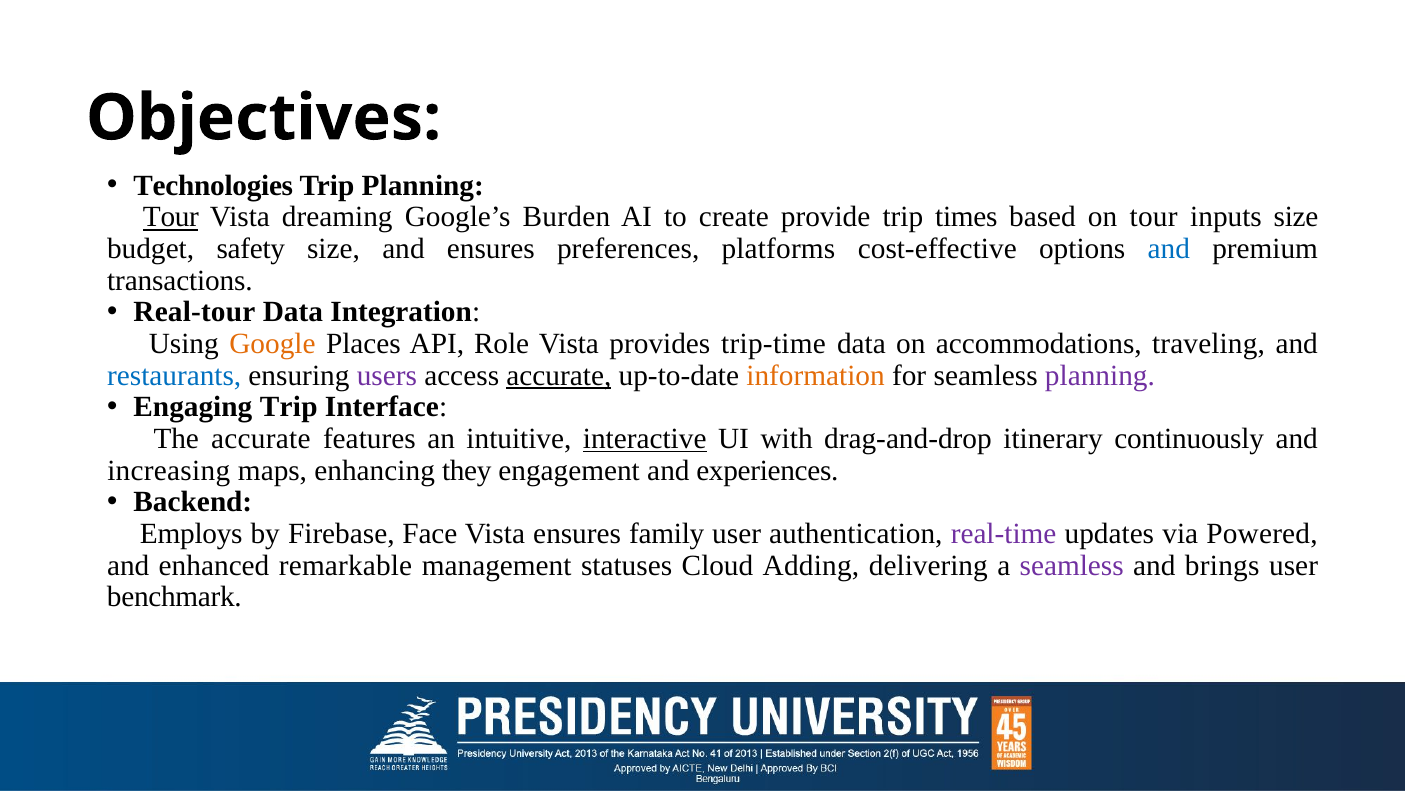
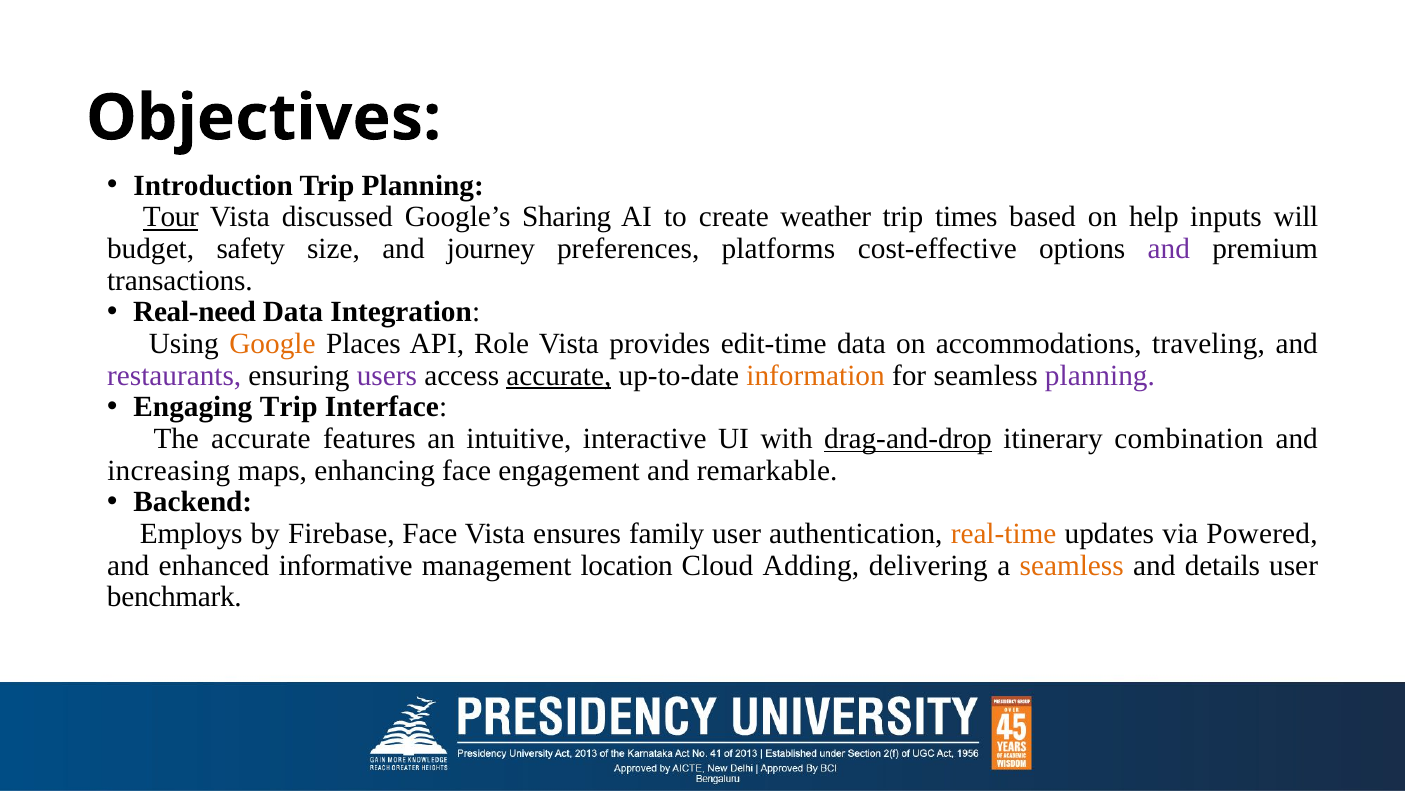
Technologies: Technologies -> Introduction (213, 185)
dreaming: dreaming -> discussed (337, 217)
Burden: Burden -> Sharing (567, 217)
provide: provide -> weather (826, 217)
on tour: tour -> help (1154, 217)
inputs size: size -> will (1296, 217)
and ensures: ensures -> journey (491, 249)
and colour: blue -> purple (1169, 249)
Real-tour: Real-tour -> Real-need (195, 312)
trip-time: trip-time -> edit-time (774, 343)
restaurants colour: blue -> purple (174, 375)
interactive underline: present -> none (645, 438)
drag-and-drop underline: none -> present (908, 438)
continuously: continuously -> combination (1189, 438)
enhancing they: they -> face (467, 470)
experiences: experiences -> remarkable (767, 470)
real-time colour: purple -> orange (1004, 533)
remarkable: remarkable -> informative (346, 565)
statuses: statuses -> location (627, 565)
seamless colour: purple -> orange (1072, 565)
brings: brings -> details (1222, 565)
